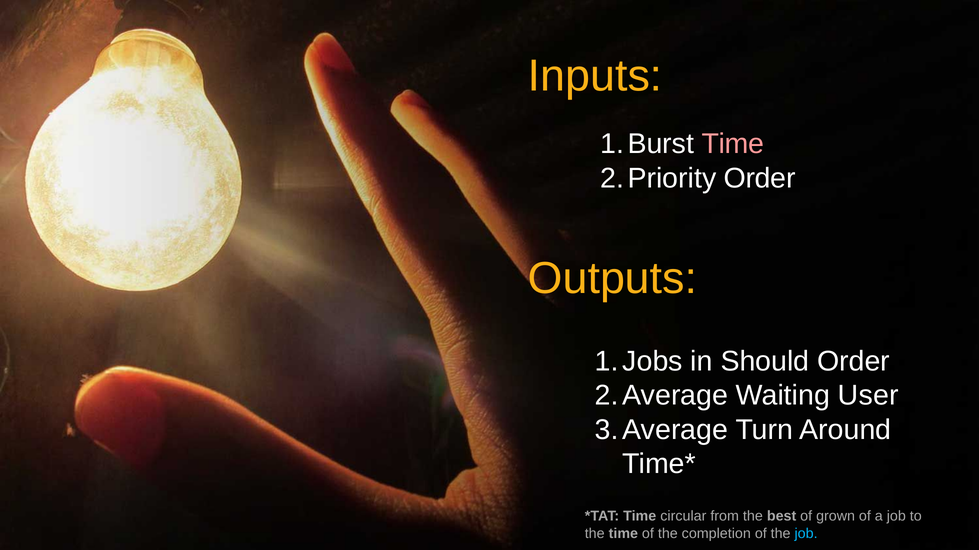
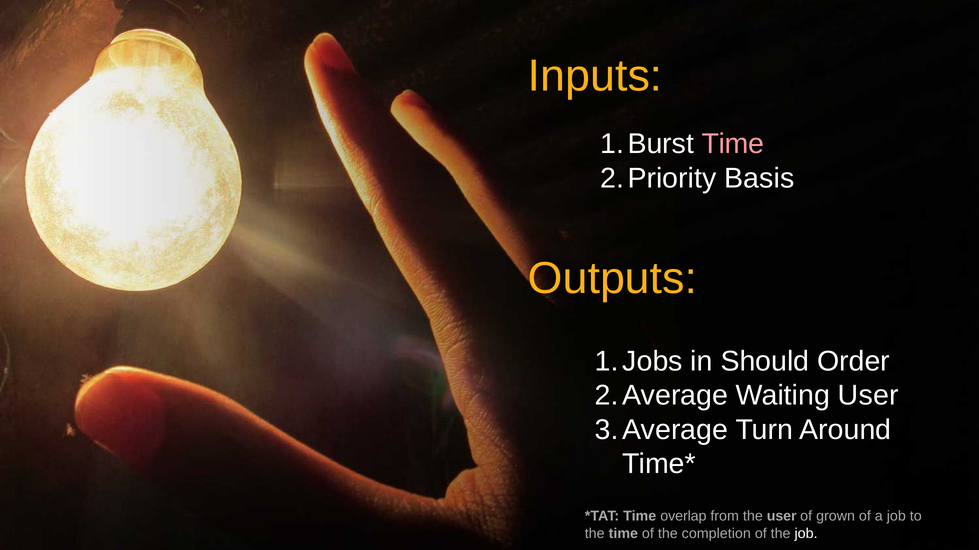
Order: Order -> Basis (759, 178)
circular: circular -> overlap (683, 517)
the best: best -> user (782, 517)
job colour: light blue -> white (806, 534)
